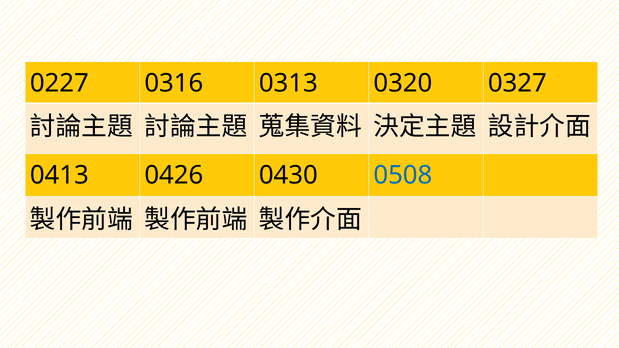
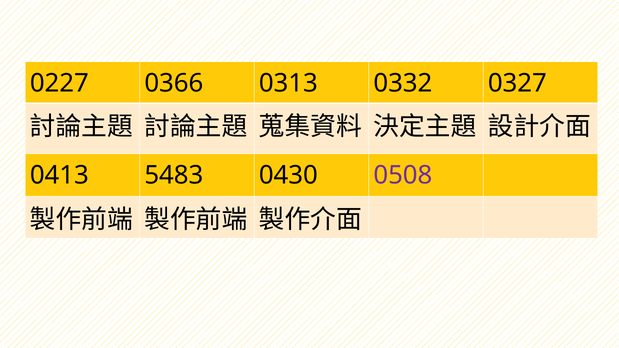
0316: 0316 -> 0366 (174, 83)
0320: 0320 -> 0332 (403, 83)
0426: 0426 -> 5483 (174, 175)
0508 colour: blue -> purple (403, 175)
